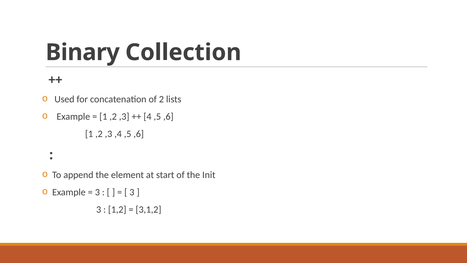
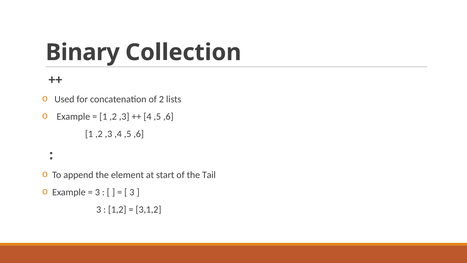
Init: Init -> Tail (209, 175)
